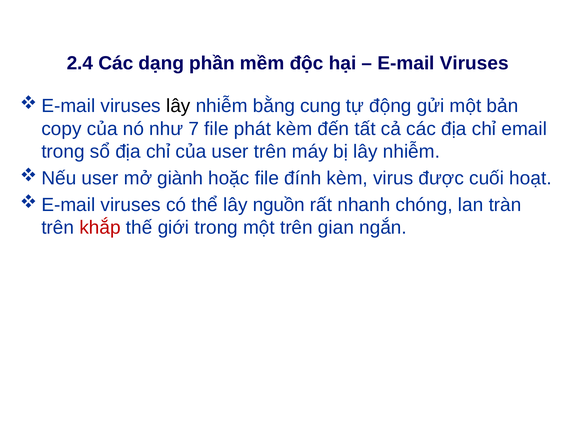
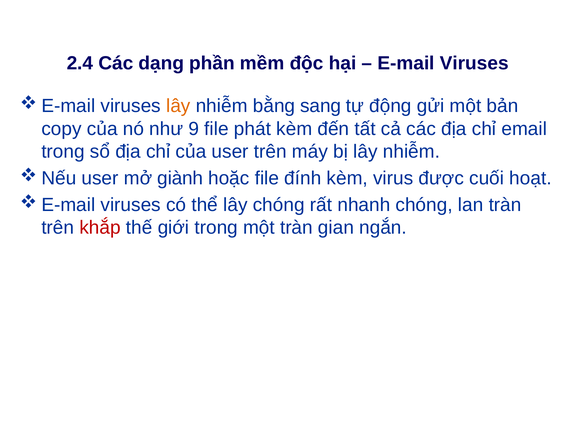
lây colour: black -> orange (178, 106)
cung: cung -> sang (321, 106)
7: 7 -> 9 (194, 129)
lây nguồn: nguồn -> chóng (279, 205)
một trên: trên -> tràn (296, 228)
